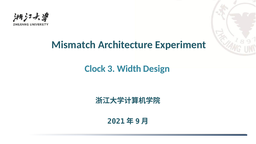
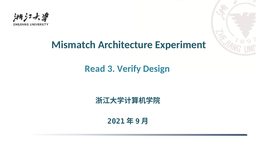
Clock: Clock -> Read (95, 69)
Width: Width -> Verify (129, 69)
